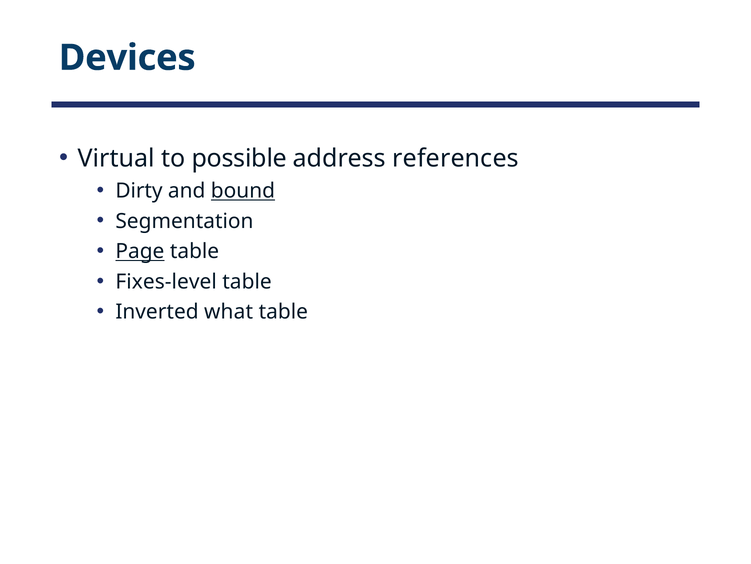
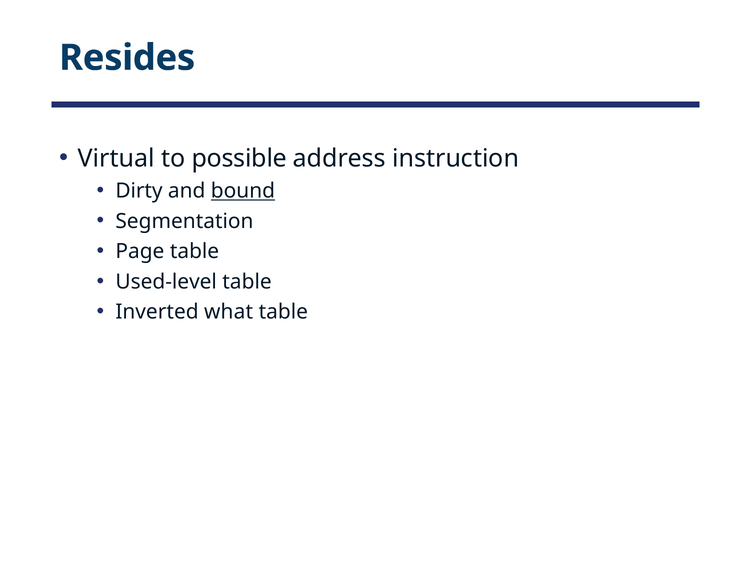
Devices: Devices -> Resides (127, 58)
references: references -> instruction (456, 158)
Page underline: present -> none (140, 251)
Fixes-level: Fixes-level -> Used-level (166, 281)
